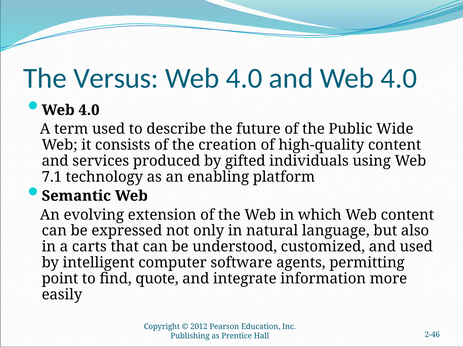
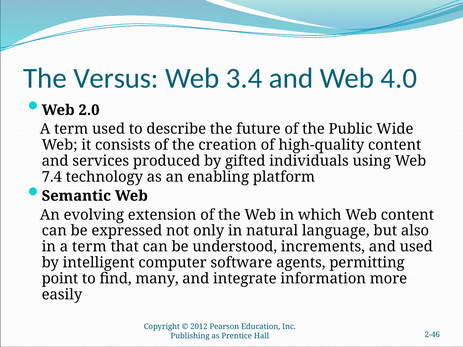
4.0: 4.0 -> 3.4 (244, 78)
4.0: 4.0 -> 2.0 (89, 110)
7.1: 7.1 -> 7.4 (52, 177)
in a carts: carts -> term (89, 247)
customized: customized -> increments (323, 247)
quote: quote -> many (157, 279)
